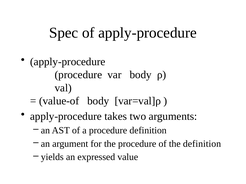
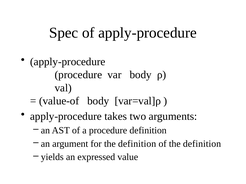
for the procedure: procedure -> definition (137, 144)
